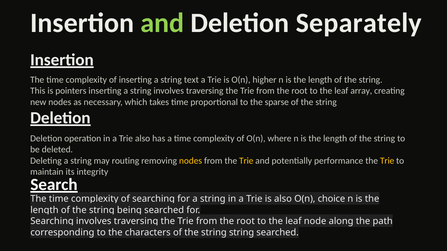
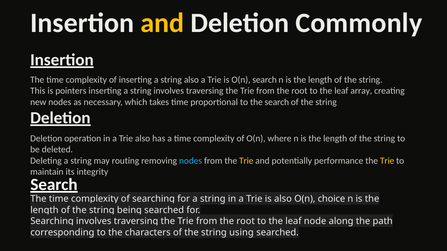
and colour: light green -> yellow (162, 23)
Separately: Separately -> Commonly (359, 23)
string text: text -> also (191, 80)
O(n higher: higher -> search (265, 80)
the sparse: sparse -> search (277, 102)
nodes colour: yellow -> light blue (191, 161)
string string: string -> using (241, 233)
